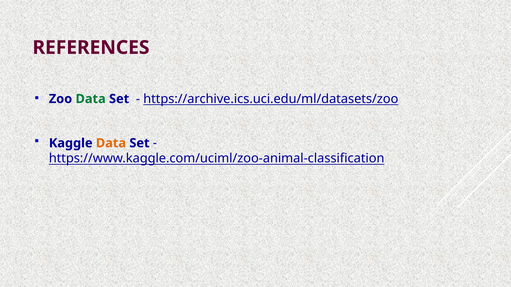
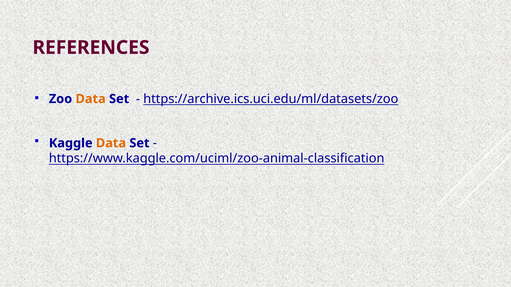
Data colour: green -> orange (91, 99)
